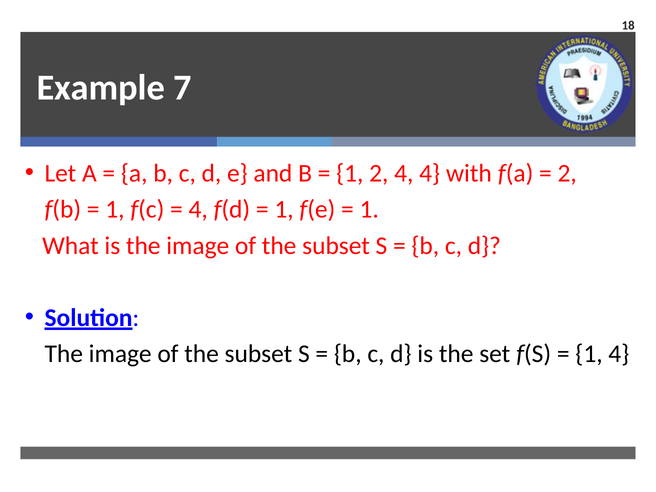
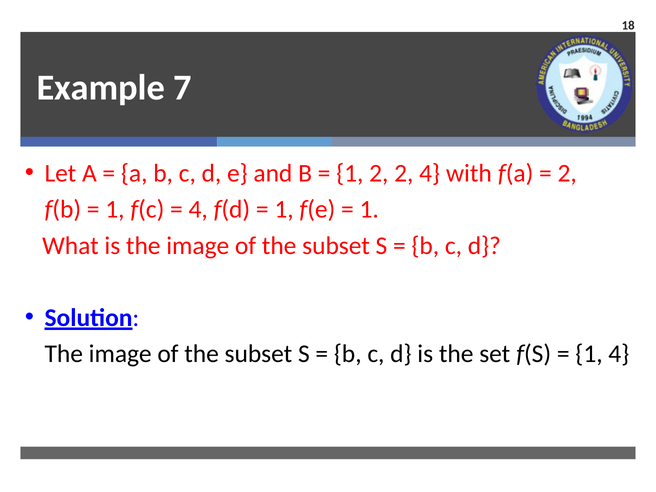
2 4: 4 -> 2 (404, 173)
